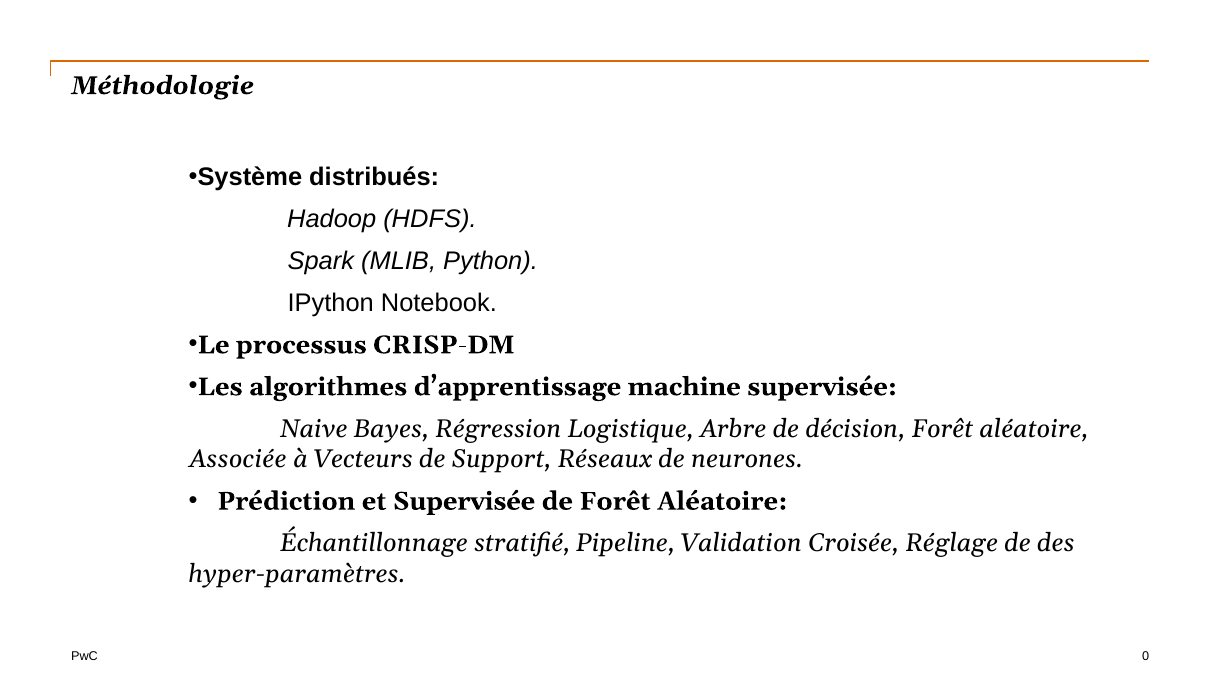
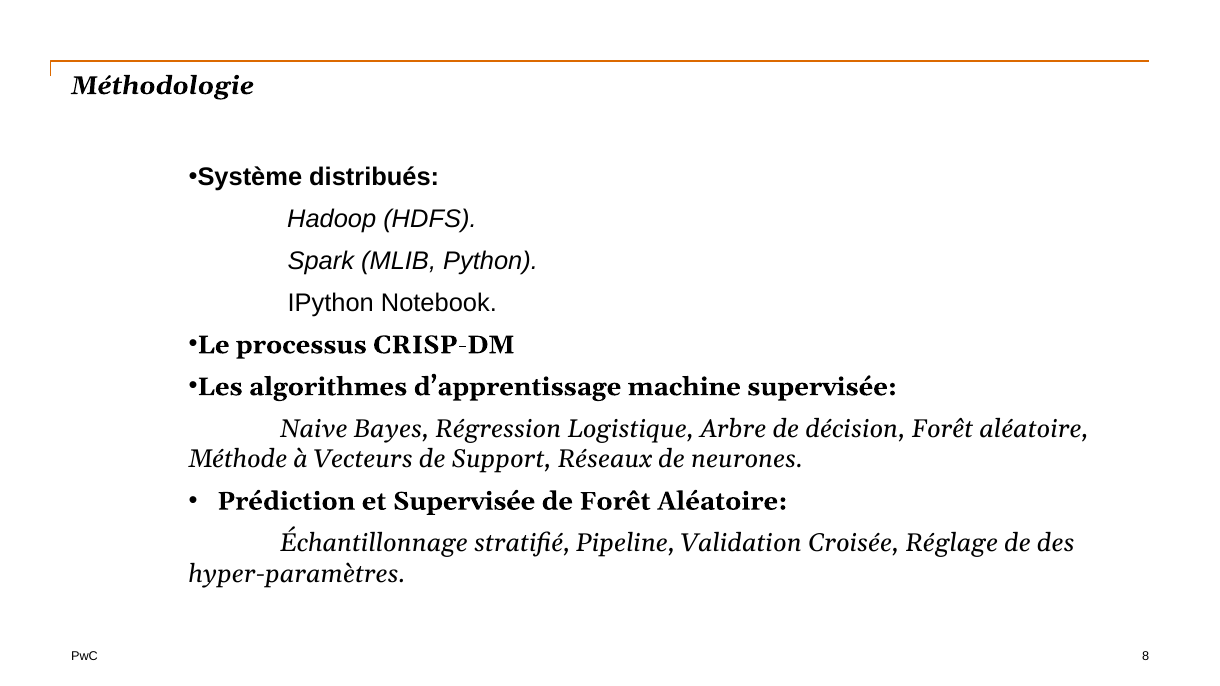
Associée: Associée -> Méthode (238, 459)
0: 0 -> 8 (1146, 657)
